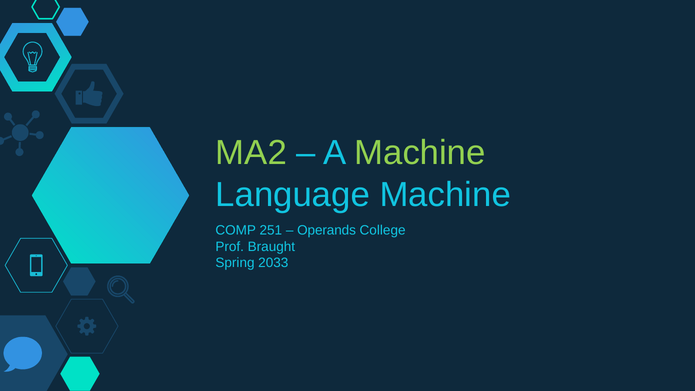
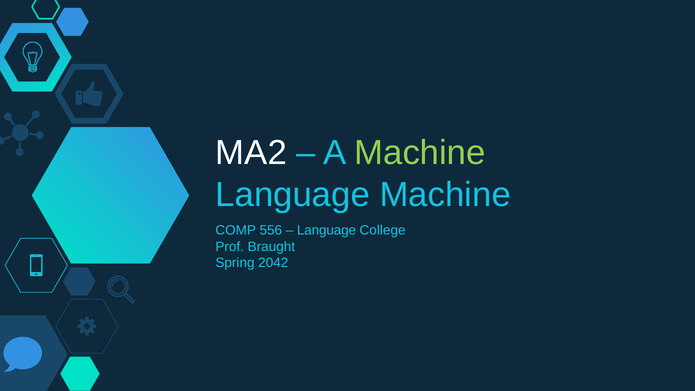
MA2 colour: light green -> white (251, 153)
251: 251 -> 556 (271, 230)
Operands: Operands -> Language (327, 230)
2033: 2033 -> 2042 (273, 263)
